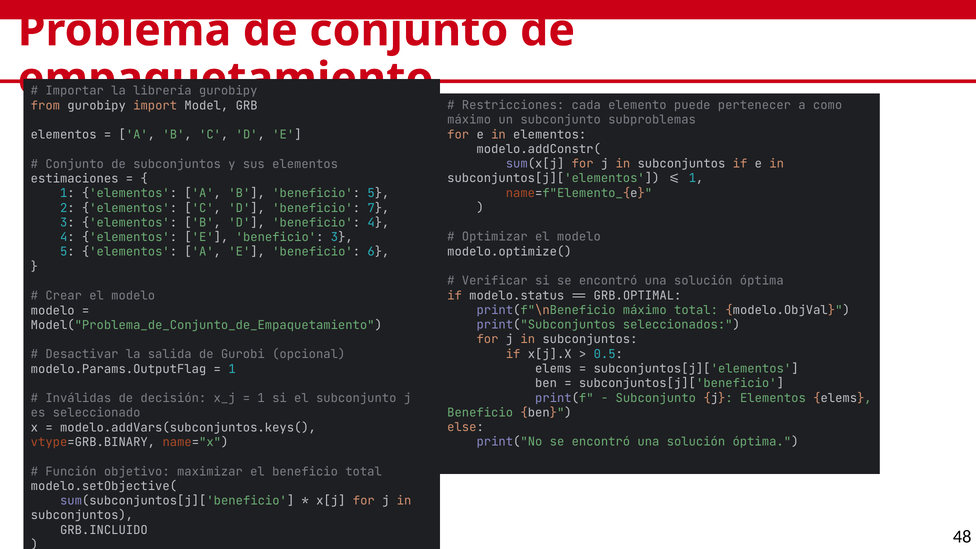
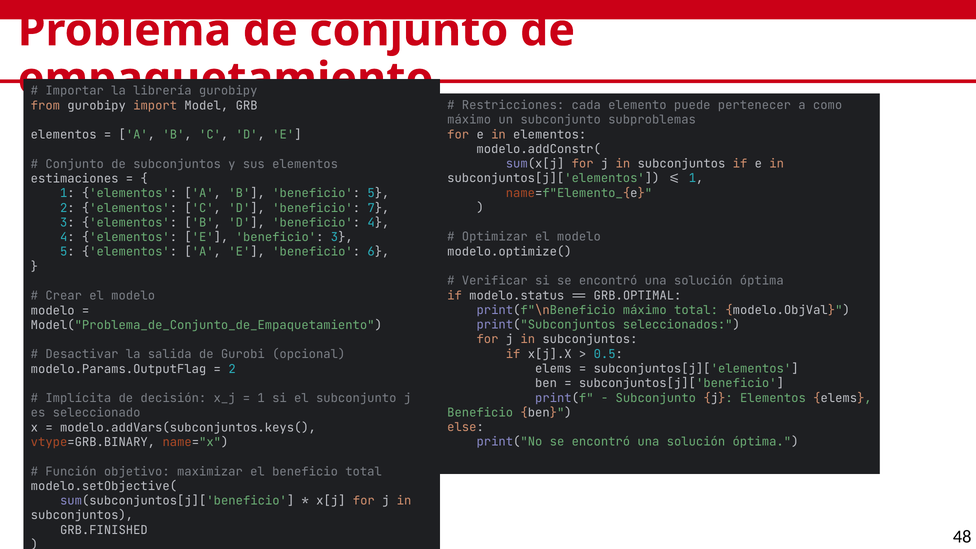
1: 1 -> 2 (232, 369)
Inválidas: Inválidas -> Implícita (78, 398)
GRB.INCLUIDO: GRB.INCLUIDO -> GRB.FINISHED (104, 530)
